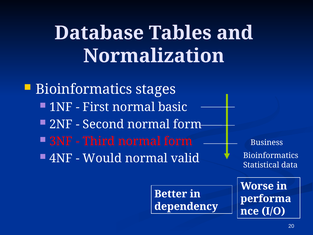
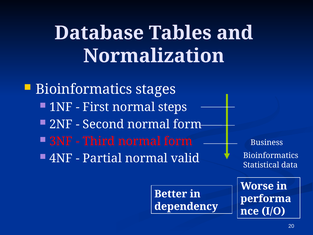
basic: basic -> steps (173, 107)
Would: Would -> Partial (102, 158)
